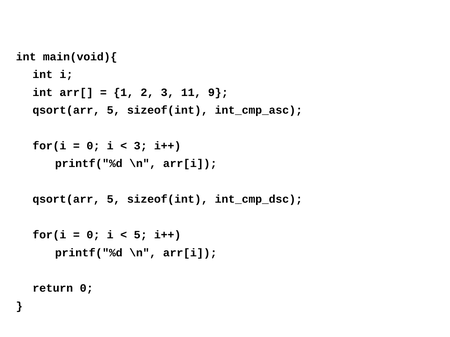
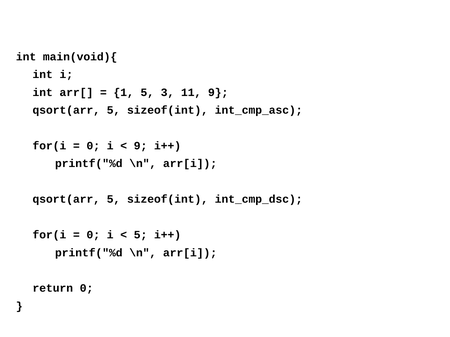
1 2: 2 -> 5 (147, 93)
3: 3 -> 9 (141, 146)
